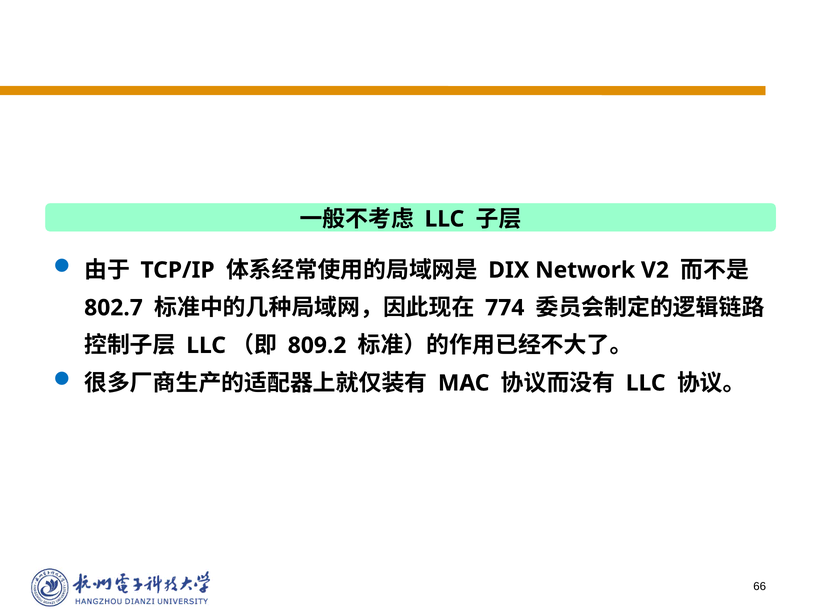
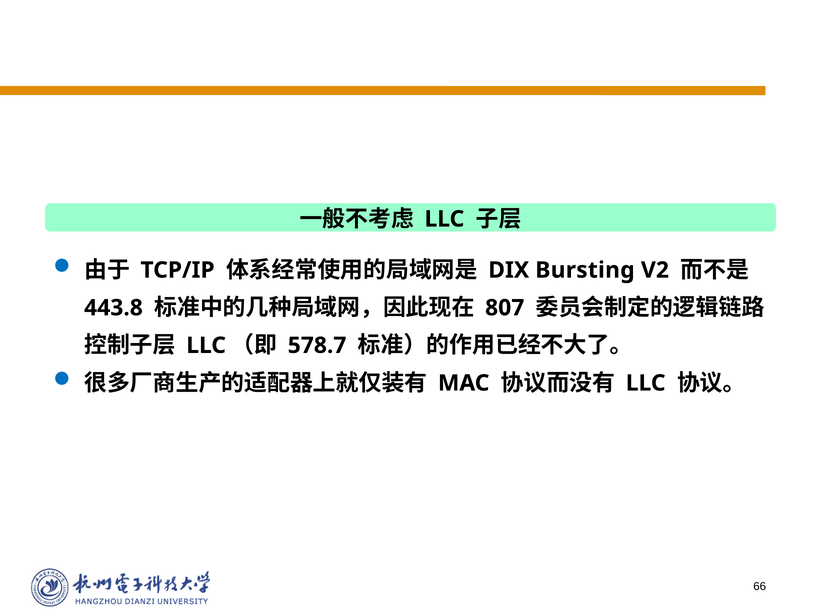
Network: Network -> Bursting (585, 270)
802.7: 802.7 -> 443.8 (113, 308)
774: 774 -> 807 (505, 308)
809.2: 809.2 -> 578.7 (317, 346)
